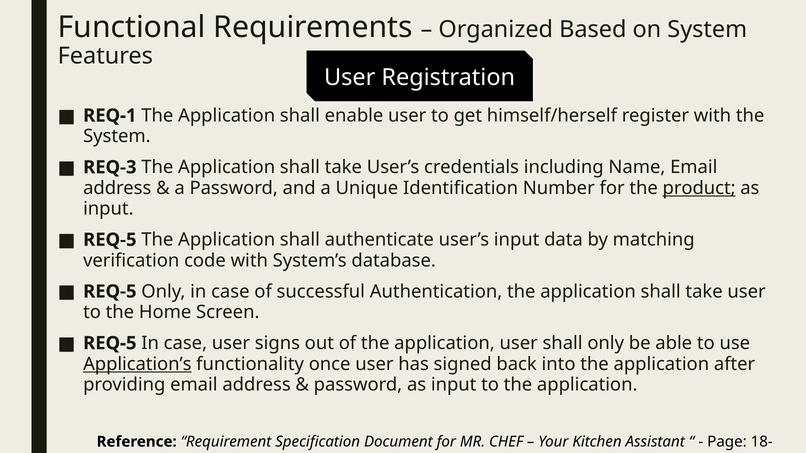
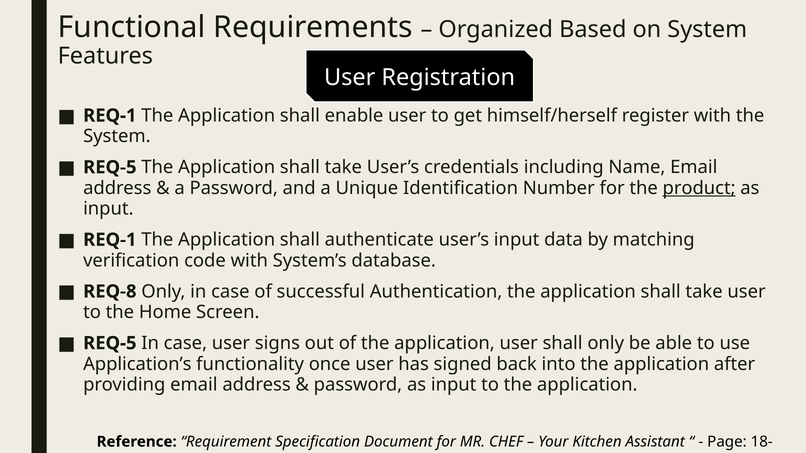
REQ-3: REQ-3 -> REQ-5 (110, 167)
REQ-5: REQ-5 -> REQ-1 (110, 240)
REQ-5: REQ-5 -> REQ-8 (110, 292)
Application’s underline: present -> none (137, 364)
